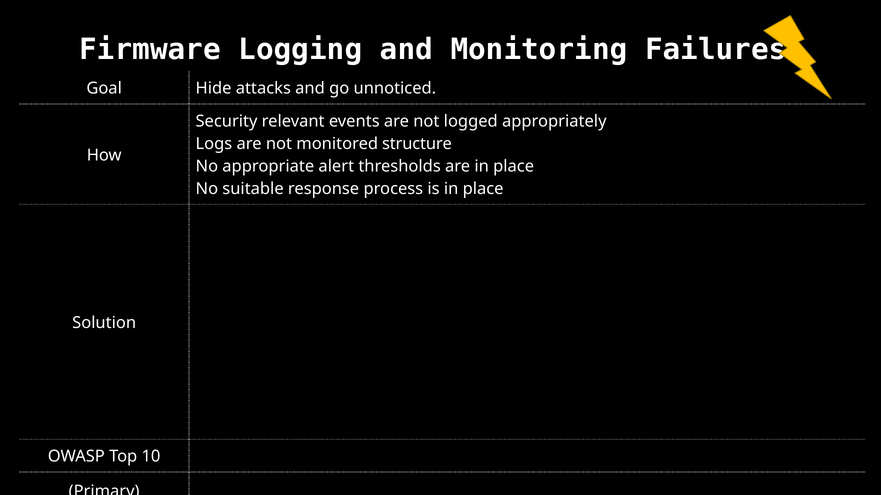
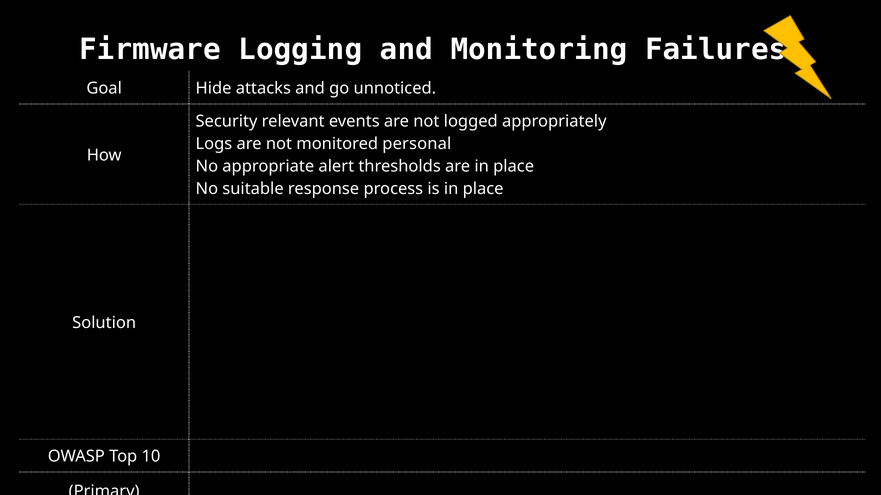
structure: structure -> personal (417, 144)
